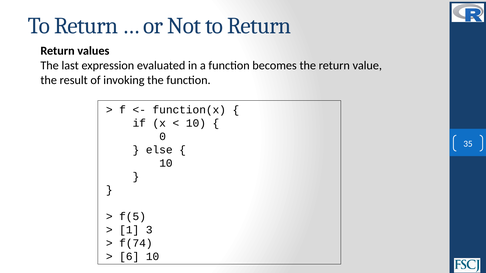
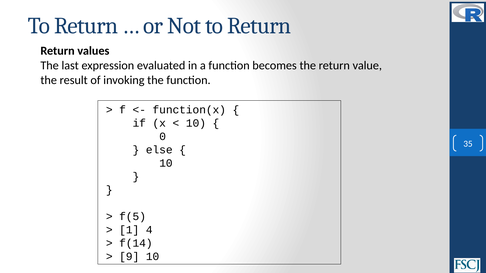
3: 3 -> 4 (149, 230)
f(74: f(74 -> f(14 (136, 244)
6: 6 -> 9 (129, 257)
